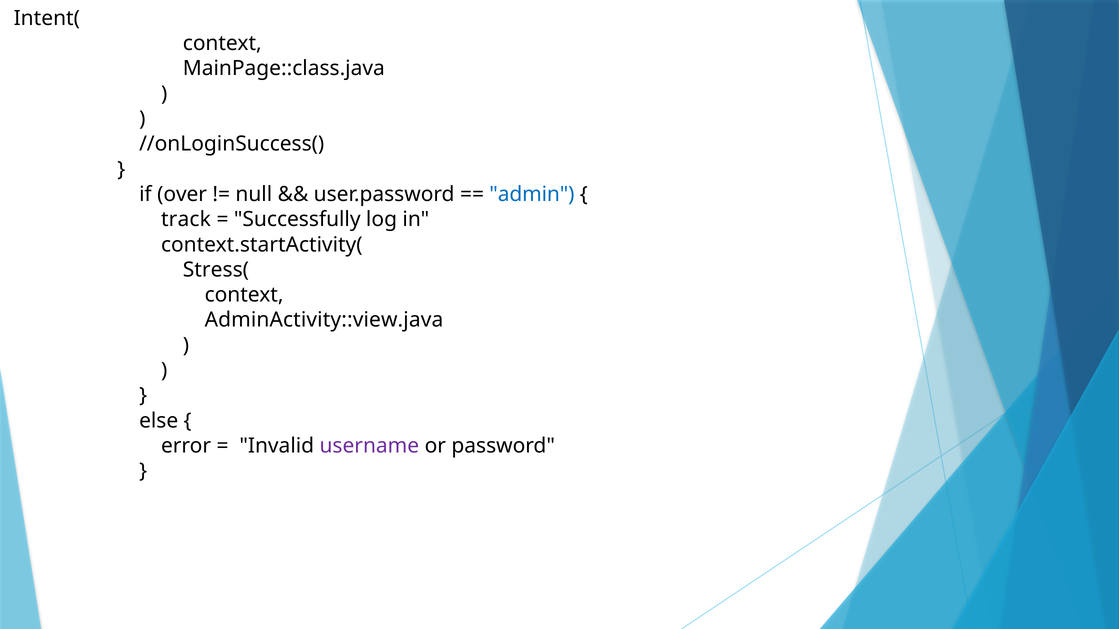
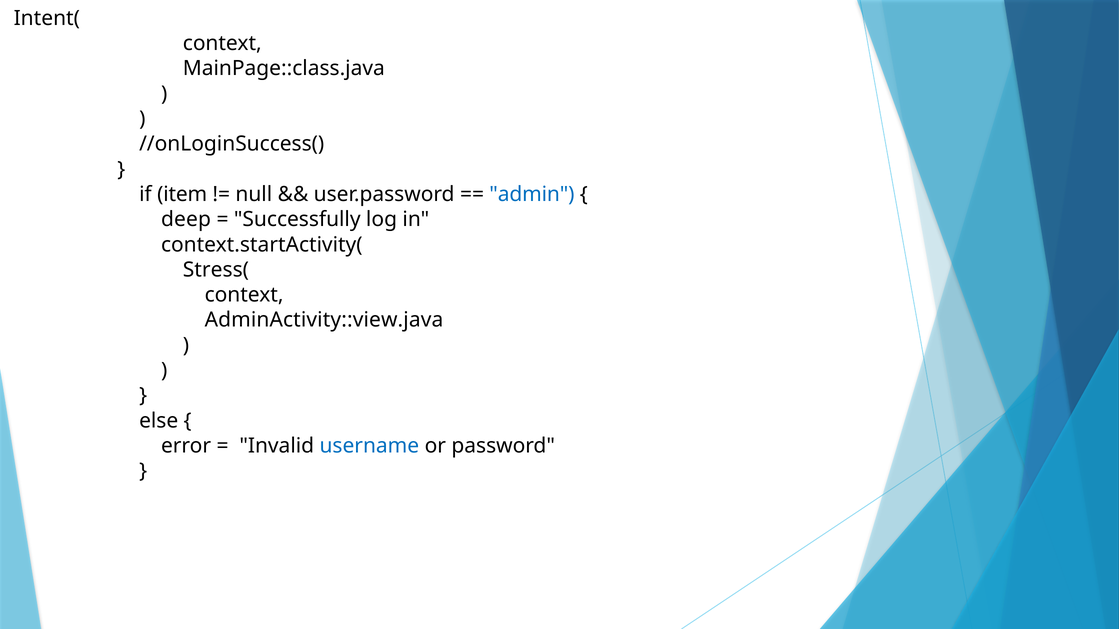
over: over -> item (182, 194)
track: track -> deep (186, 220)
username colour: purple -> blue (369, 446)
